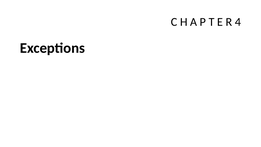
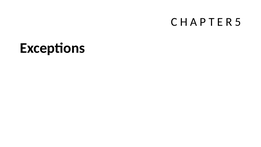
4: 4 -> 5 (238, 22)
